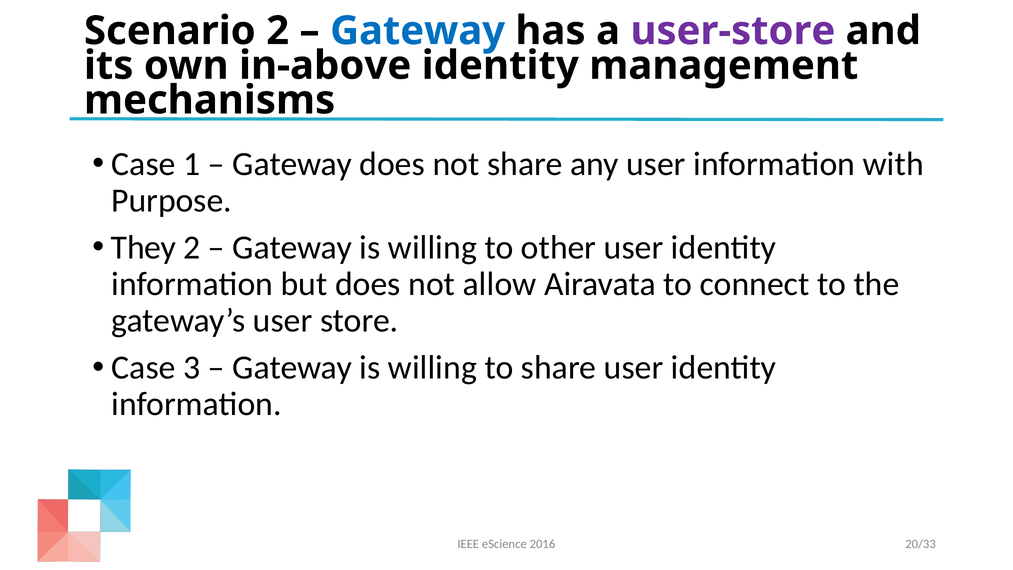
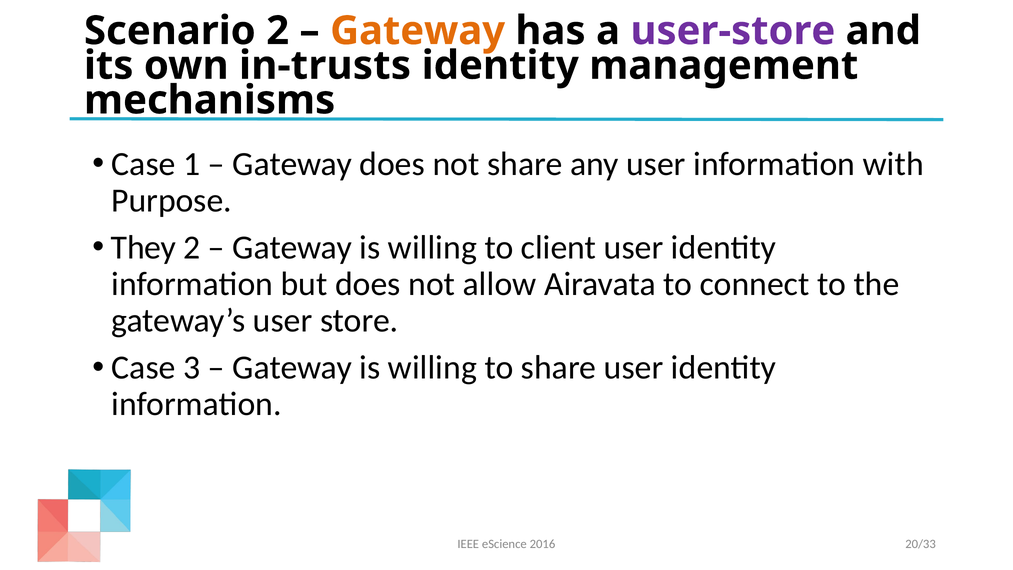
Gateway colour: blue -> orange (418, 31)
in-above: in-above -> in-trusts (325, 65)
other: other -> client (559, 247)
